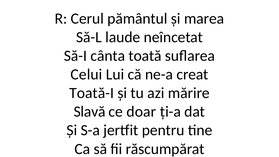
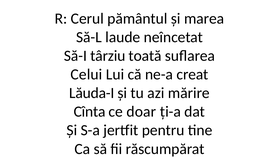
cânta: cânta -> târziu (108, 56)
Toată-I: Toată-I -> Lăuda-I (92, 93)
Slavă: Slavă -> Cînta (90, 112)
